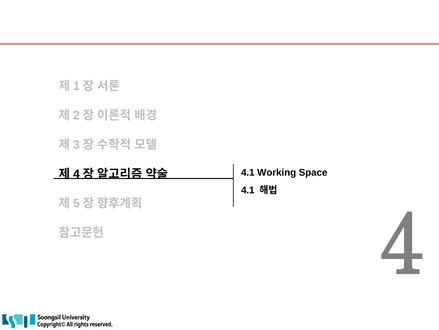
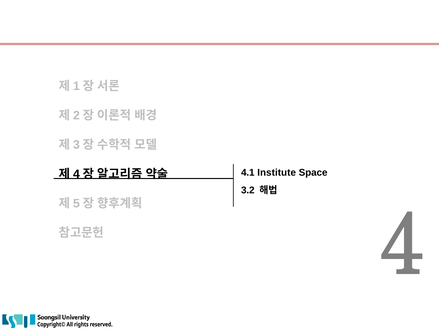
Working: Working -> Institute (277, 172)
4.1: 4.1 -> 3.2 (248, 190)
